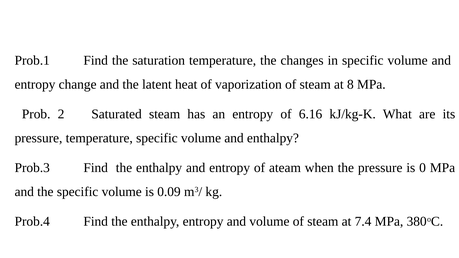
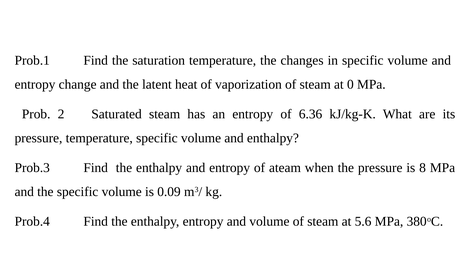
8: 8 -> 0 (350, 85)
6.16: 6.16 -> 6.36 (311, 114)
0: 0 -> 8 (423, 168)
7.4: 7.4 -> 5.6 (363, 222)
